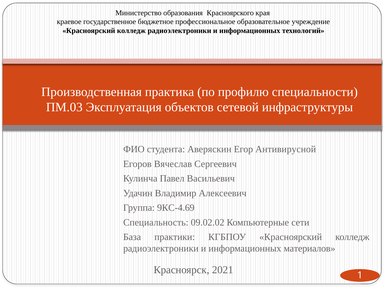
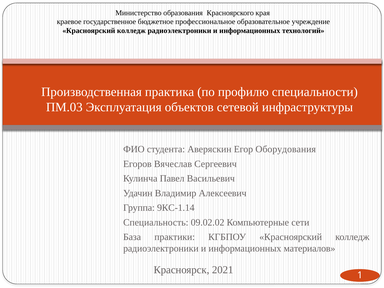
Антивирусной: Антивирусной -> Оборудования (286, 149)
9КС-4.69: 9КС-4.69 -> 9КС-1.14 (176, 208)
